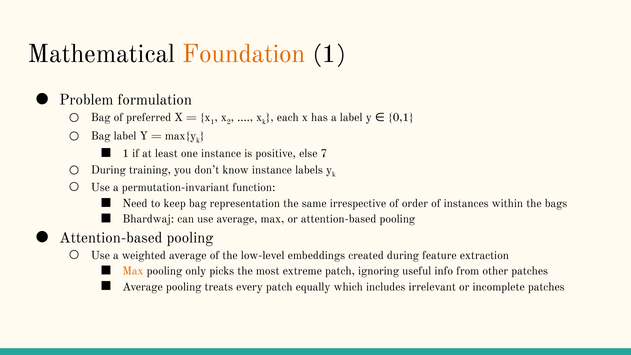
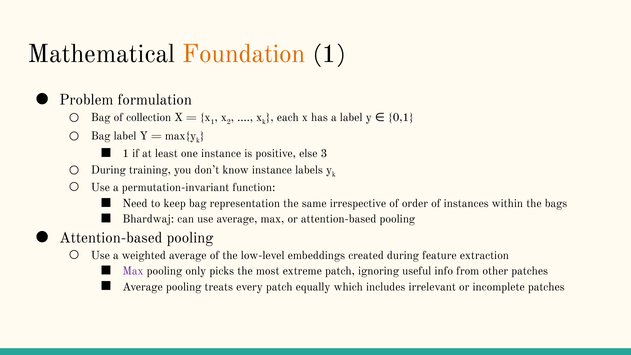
preferred: preferred -> collection (149, 118)
7: 7 -> 3 (324, 154)
Max colour: orange -> purple (133, 271)
